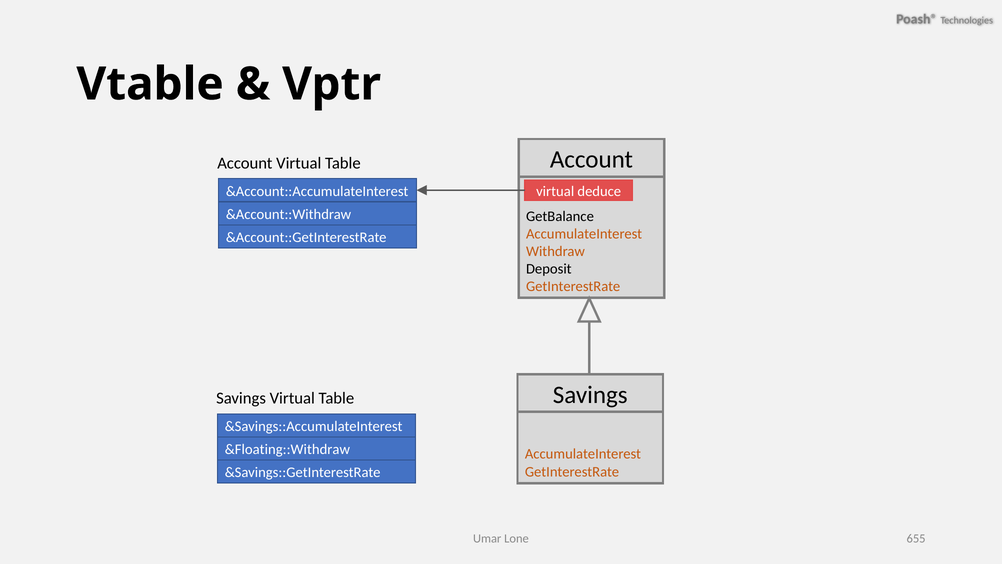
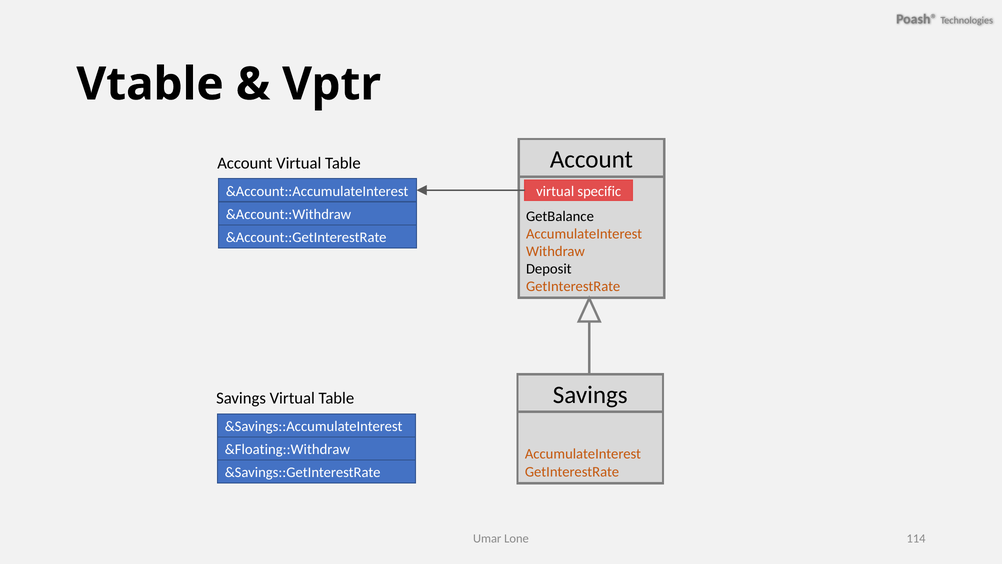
deduce: deduce -> specific (599, 191)
655: 655 -> 114 (916, 538)
